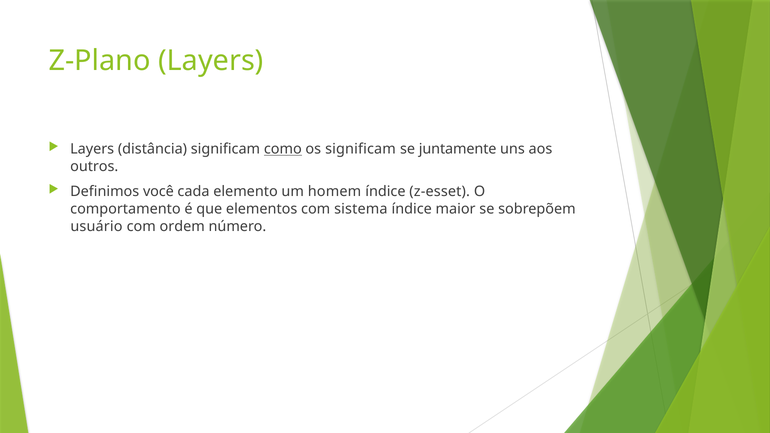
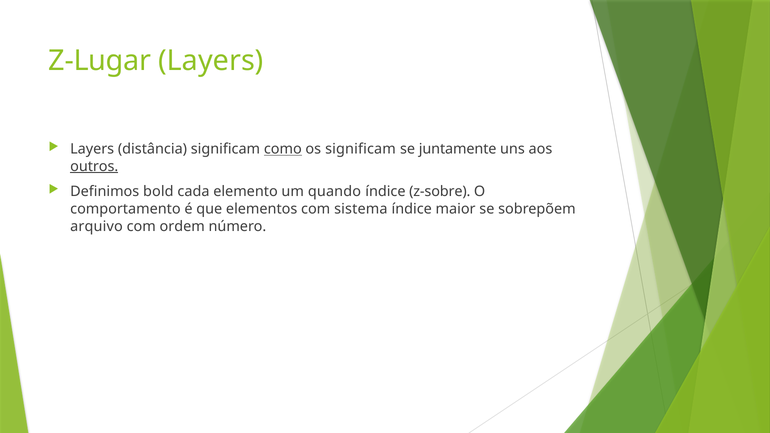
Z-Plano: Z-Plano -> Z-Lugar (100, 61)
outros underline: none -> present (94, 166)
você: você -> bold (158, 192)
homem: homem -> quando (334, 192)
z-esset: z-esset -> z-sobre (440, 192)
usuário: usuário -> arquivo (96, 226)
